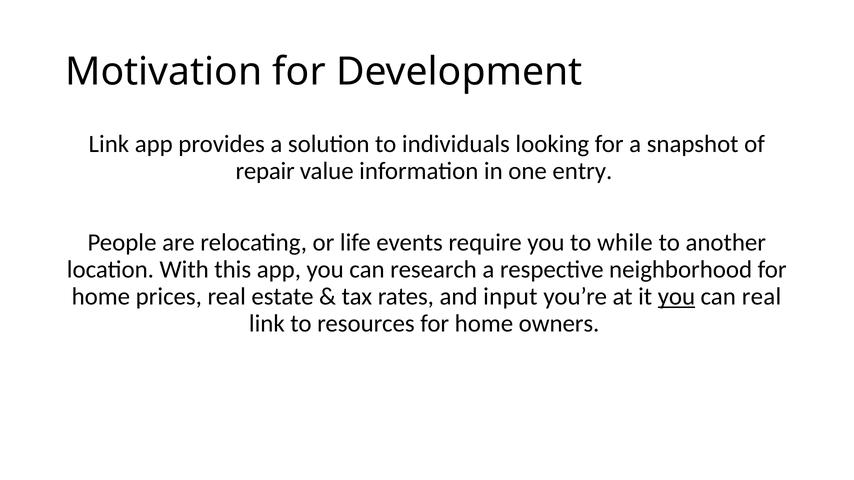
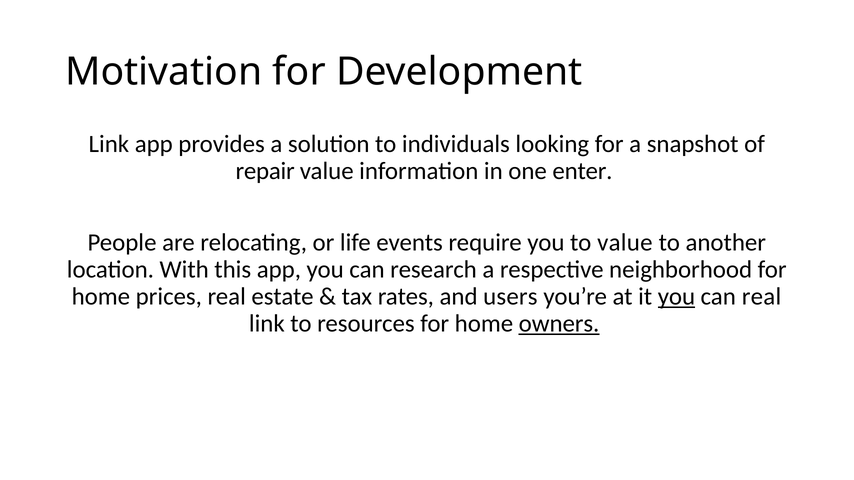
entry: entry -> enter (582, 171)
to while: while -> value (625, 243)
input: input -> users (510, 297)
owners underline: none -> present (559, 324)
